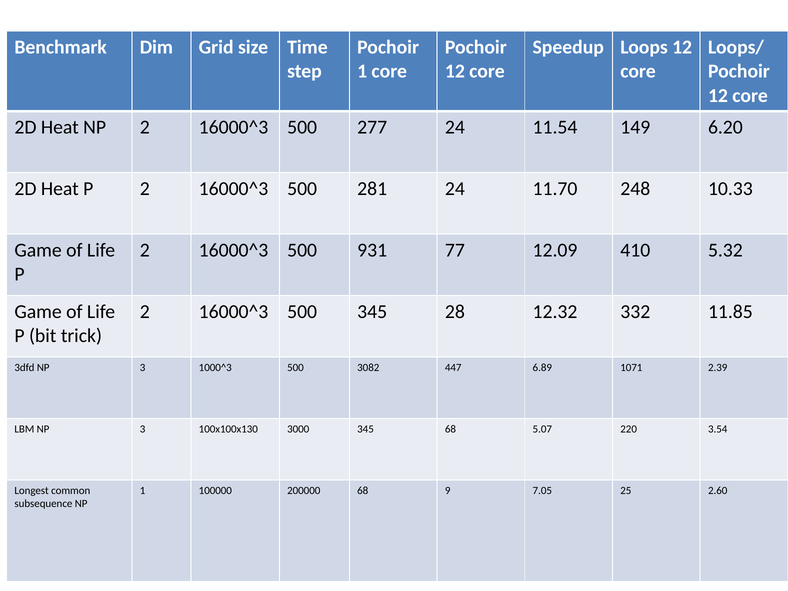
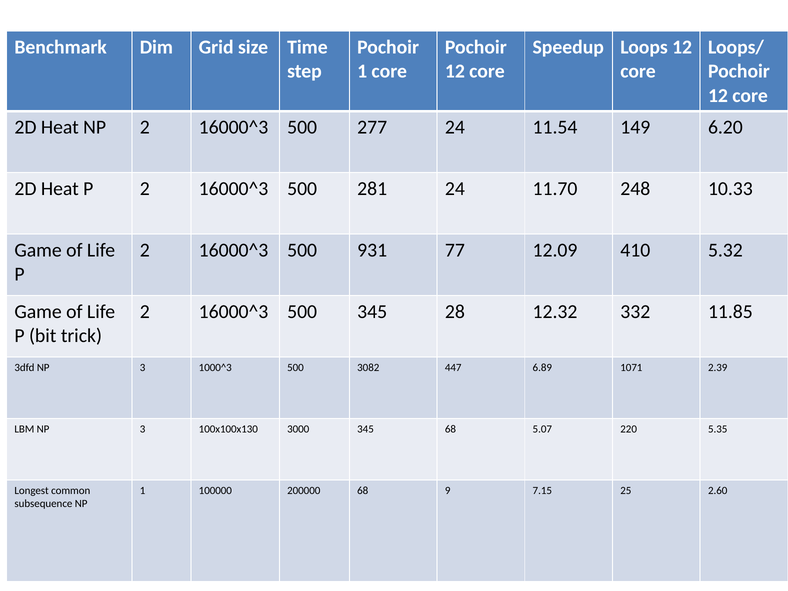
3.54: 3.54 -> 5.35 (718, 429)
7.05: 7.05 -> 7.15 (542, 490)
